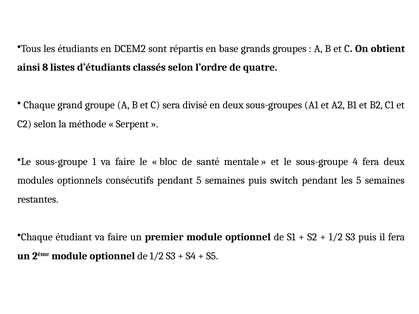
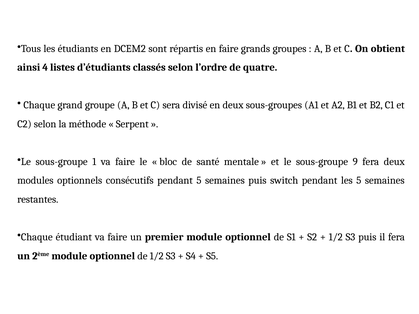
en base: base -> faire (229, 49)
8: 8 -> 4 (45, 68)
4: 4 -> 9 (355, 162)
